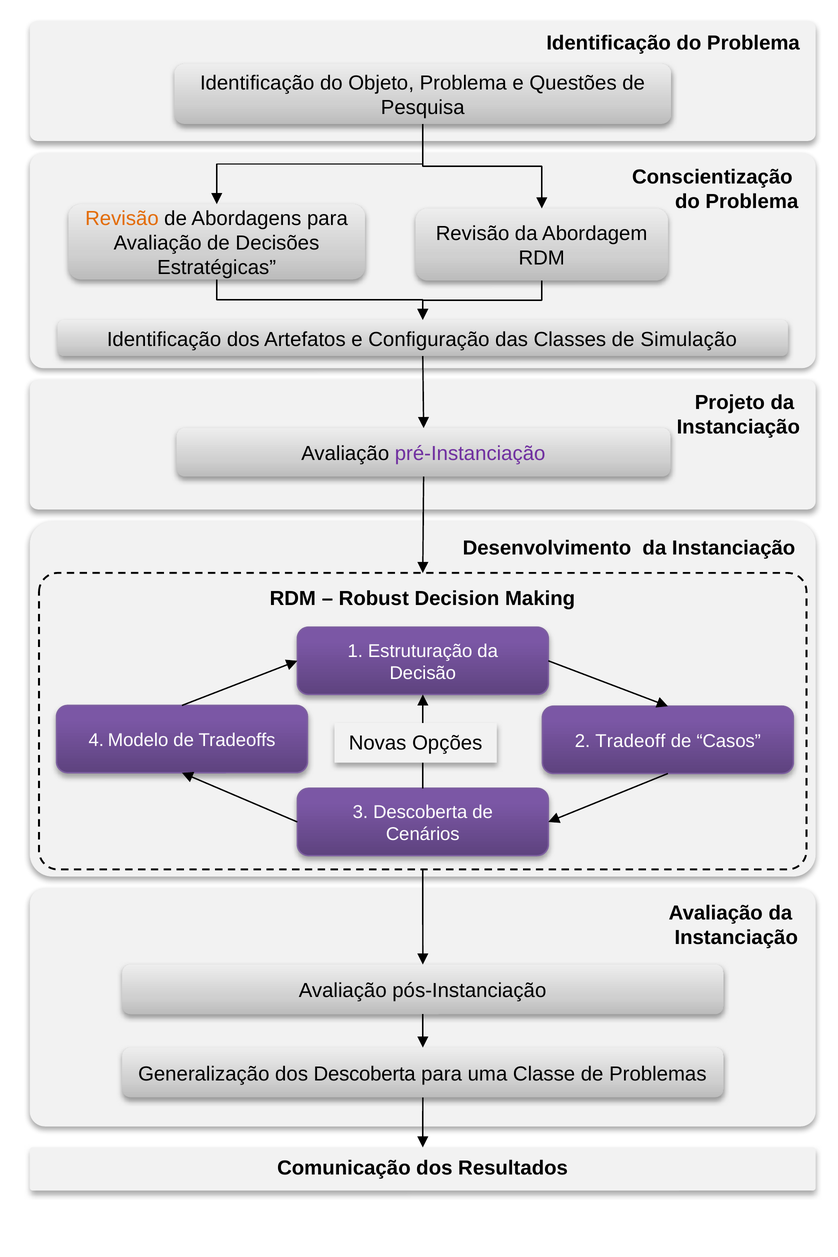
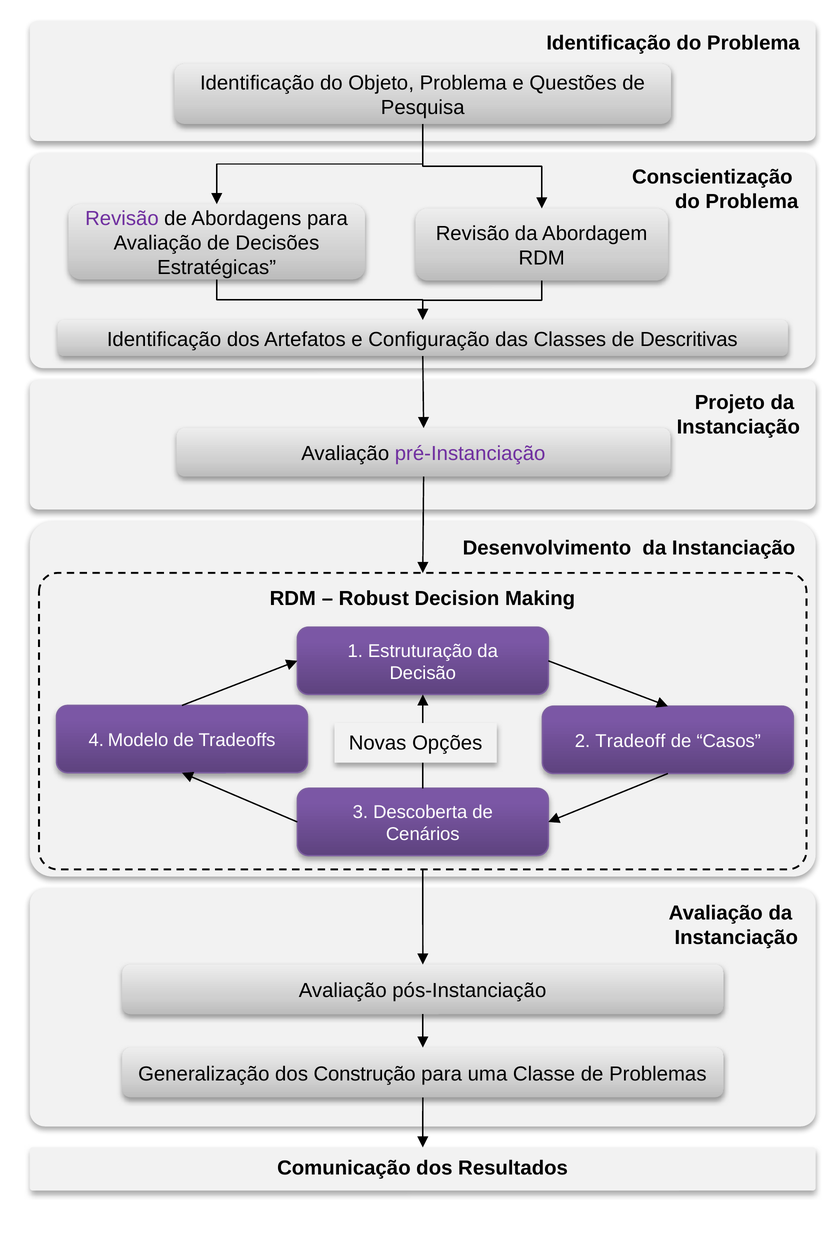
Revisão colour: orange -> purple (122, 219)
Simulação: Simulação -> Descritivas (689, 339)
dos Descoberta: Descoberta -> Construção (365, 1074)
